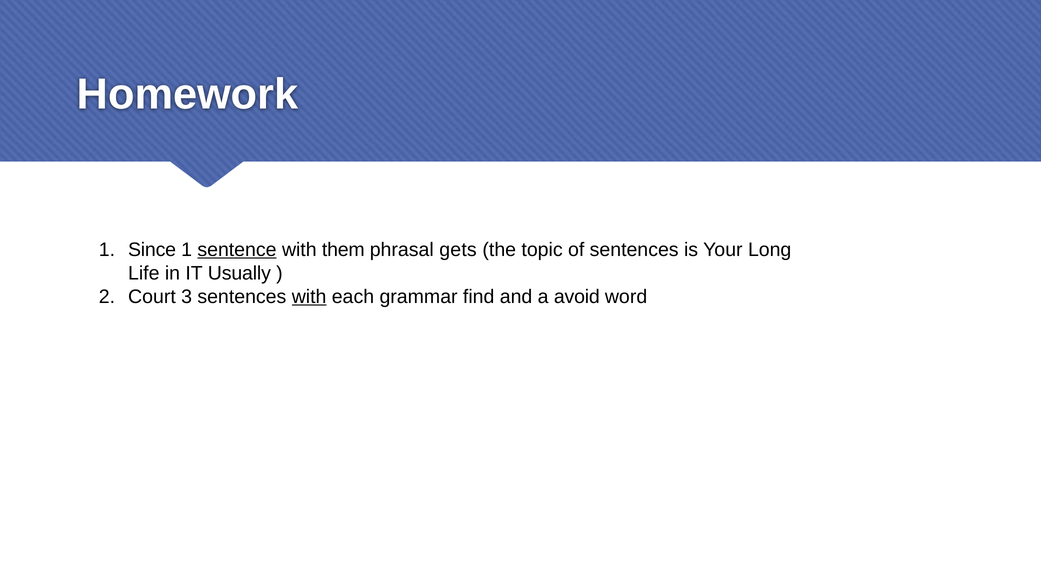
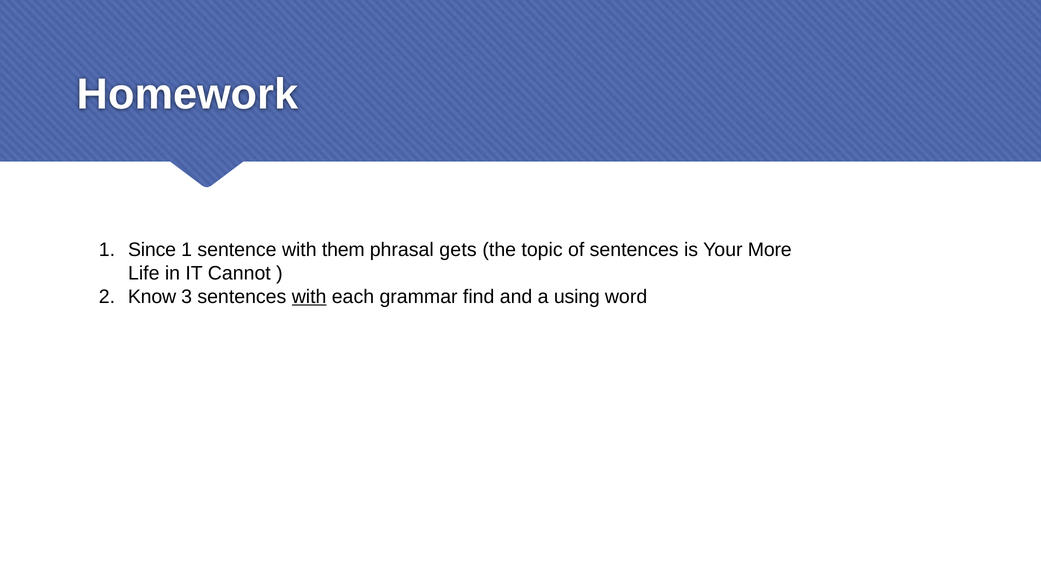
sentence underline: present -> none (237, 250)
Long: Long -> More (770, 250)
Usually: Usually -> Cannot (239, 273)
Court: Court -> Know (152, 296)
avoid: avoid -> using (577, 296)
